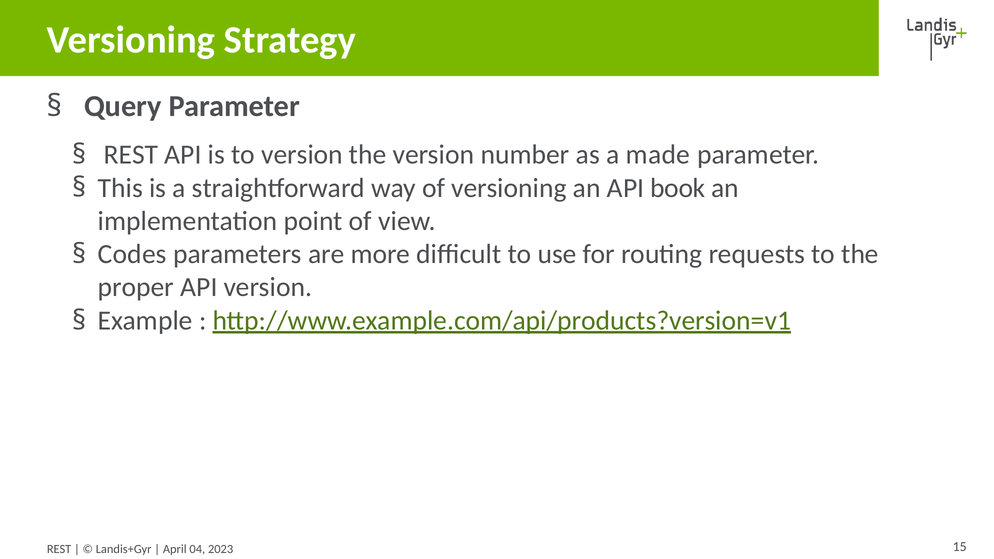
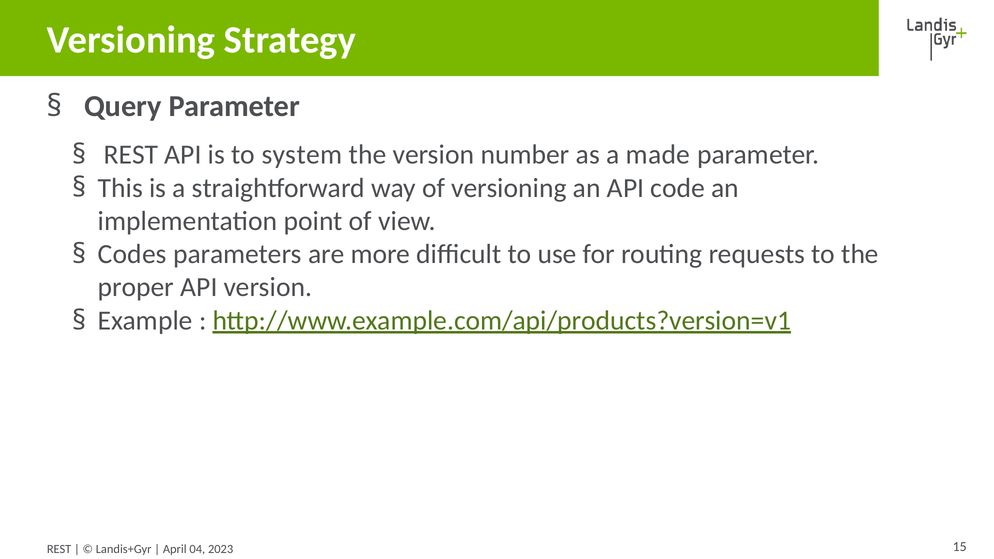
to version: version -> system (302, 155)
book: book -> code (678, 188)
